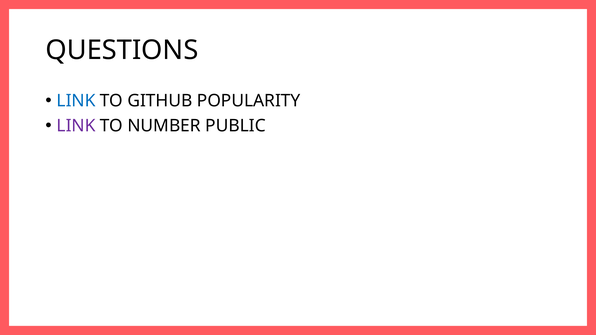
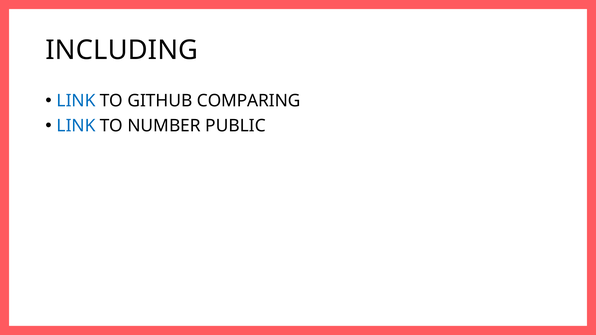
QUESTIONS: QUESTIONS -> INCLUDING (122, 50)
POPULARITY: POPULARITY -> COMPARING (249, 101)
LINK colour: purple -> blue (76, 126)
